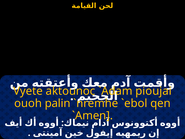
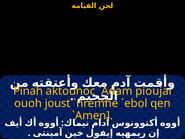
Vyete: Vyete -> Pinah (28, 91)
palin: palin -> joust (58, 103)
